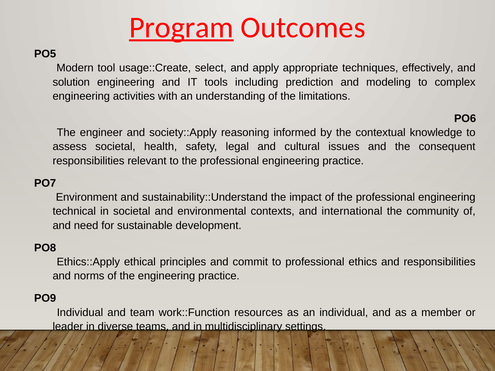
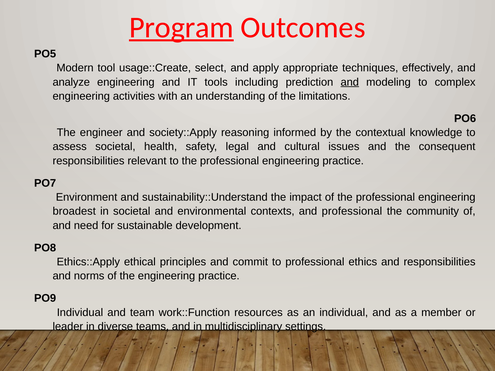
solution: solution -> analyze (71, 82)
and underline: none -> present (350, 82)
technical: technical -> broadest (74, 211)
and international: international -> professional (352, 211)
